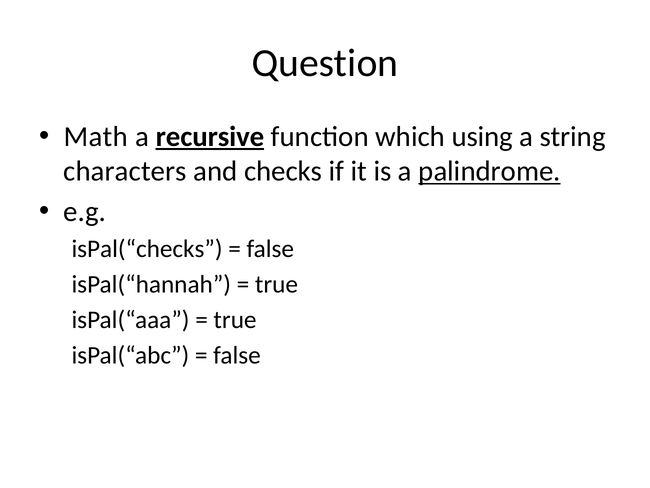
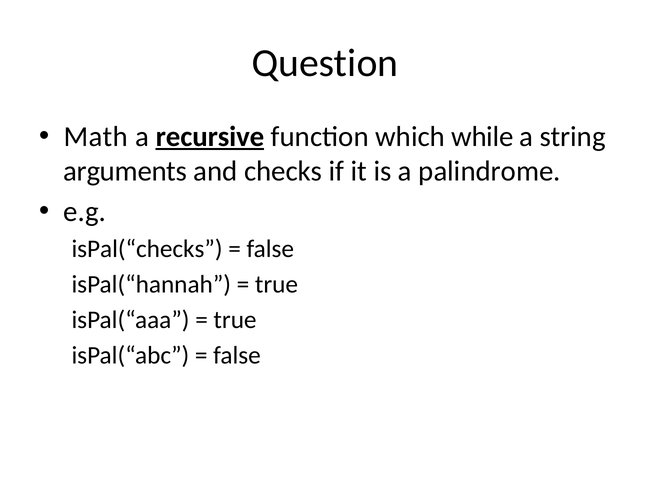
using: using -> while (482, 136)
characters: characters -> arguments (125, 171)
palindrome underline: present -> none (490, 171)
